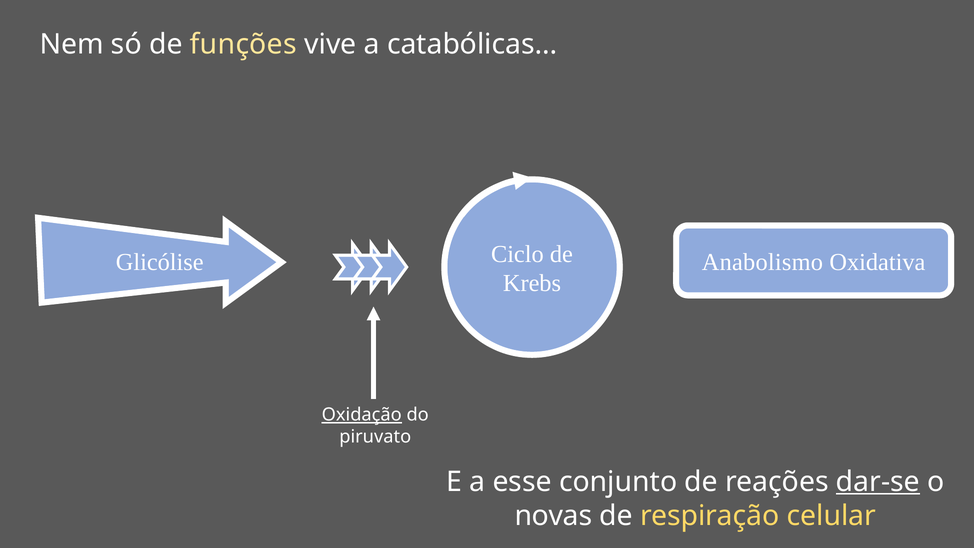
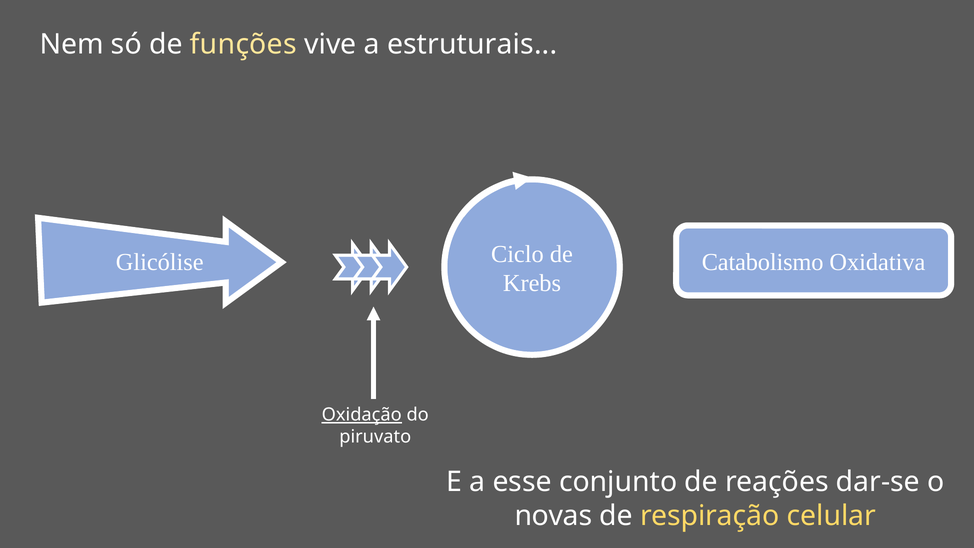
catabólicas: catabólicas -> estruturais (472, 44)
Anabolismo: Anabolismo -> Catabolismo (763, 262)
dar-se underline: present -> none (878, 482)
